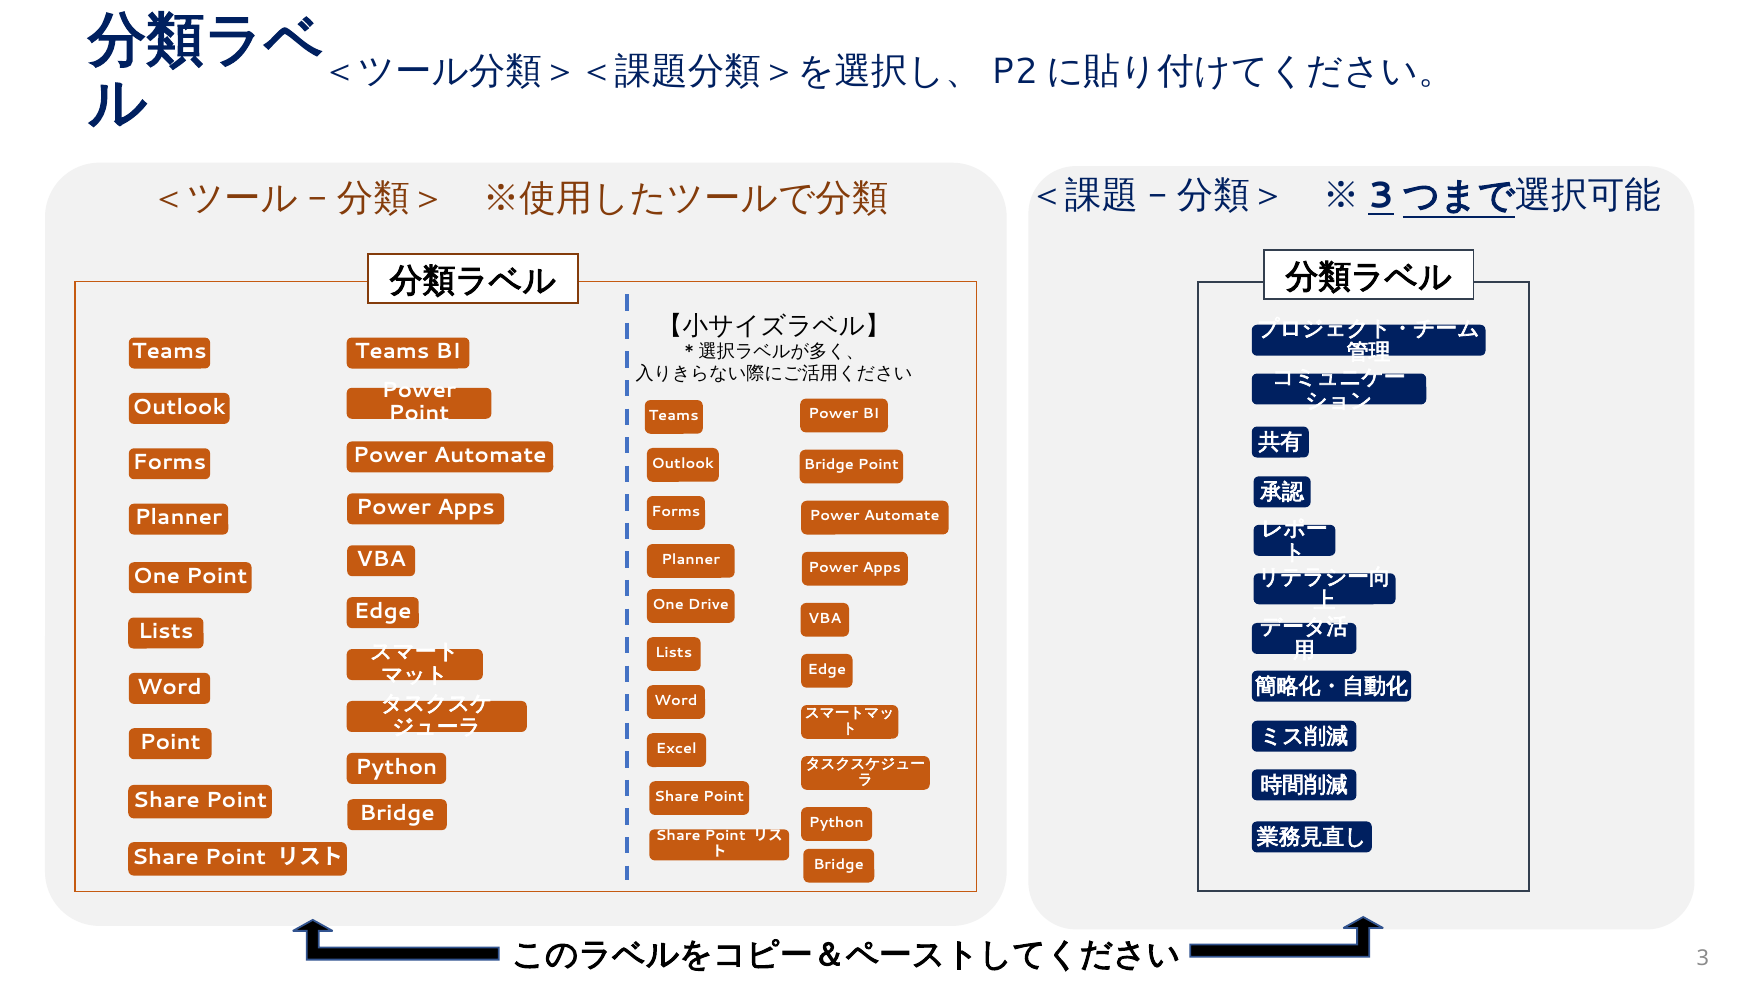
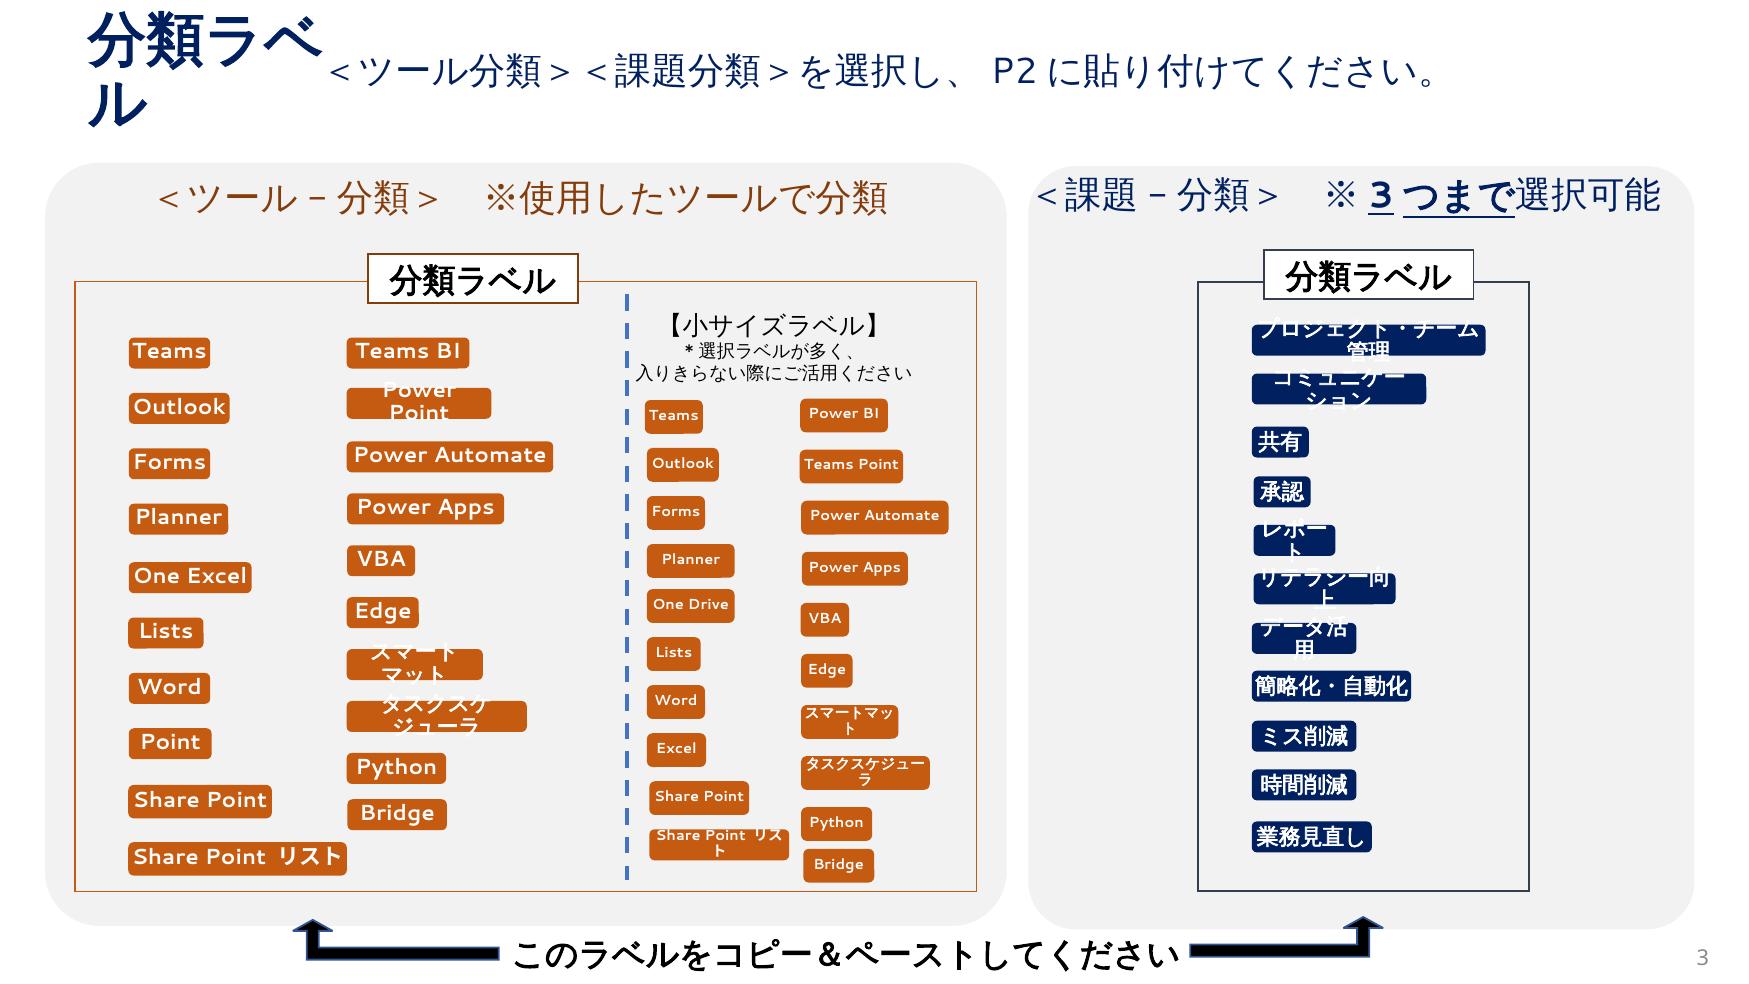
Bridge: Bridge -> Teams (829, 465)
One Point: Point -> Excel (217, 576)
